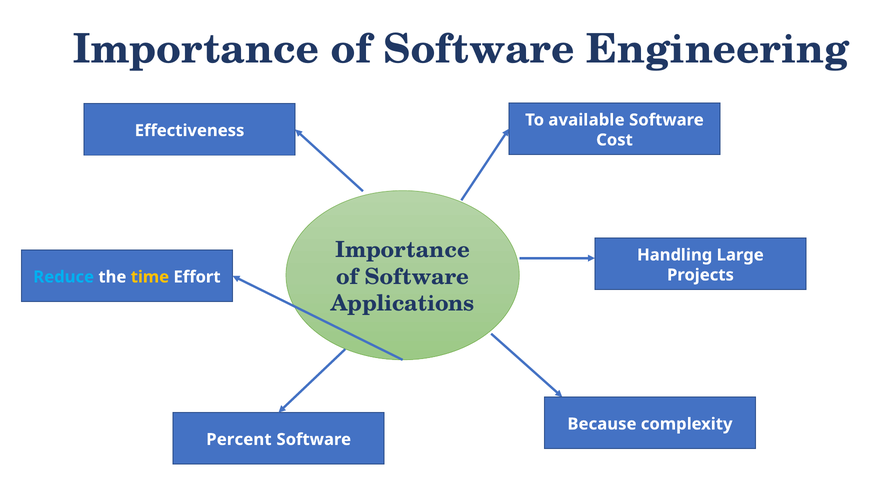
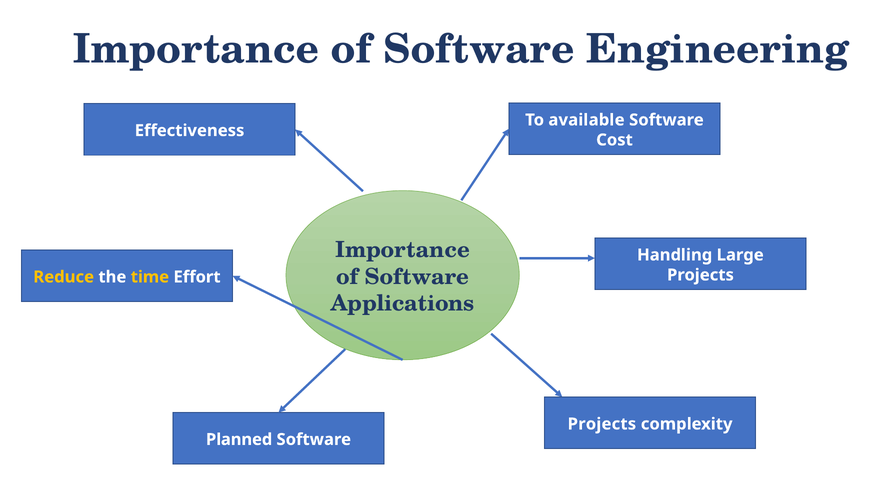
Reduce colour: light blue -> yellow (64, 277)
Because: Because -> Projects (602, 424)
Percent: Percent -> Planned (239, 440)
